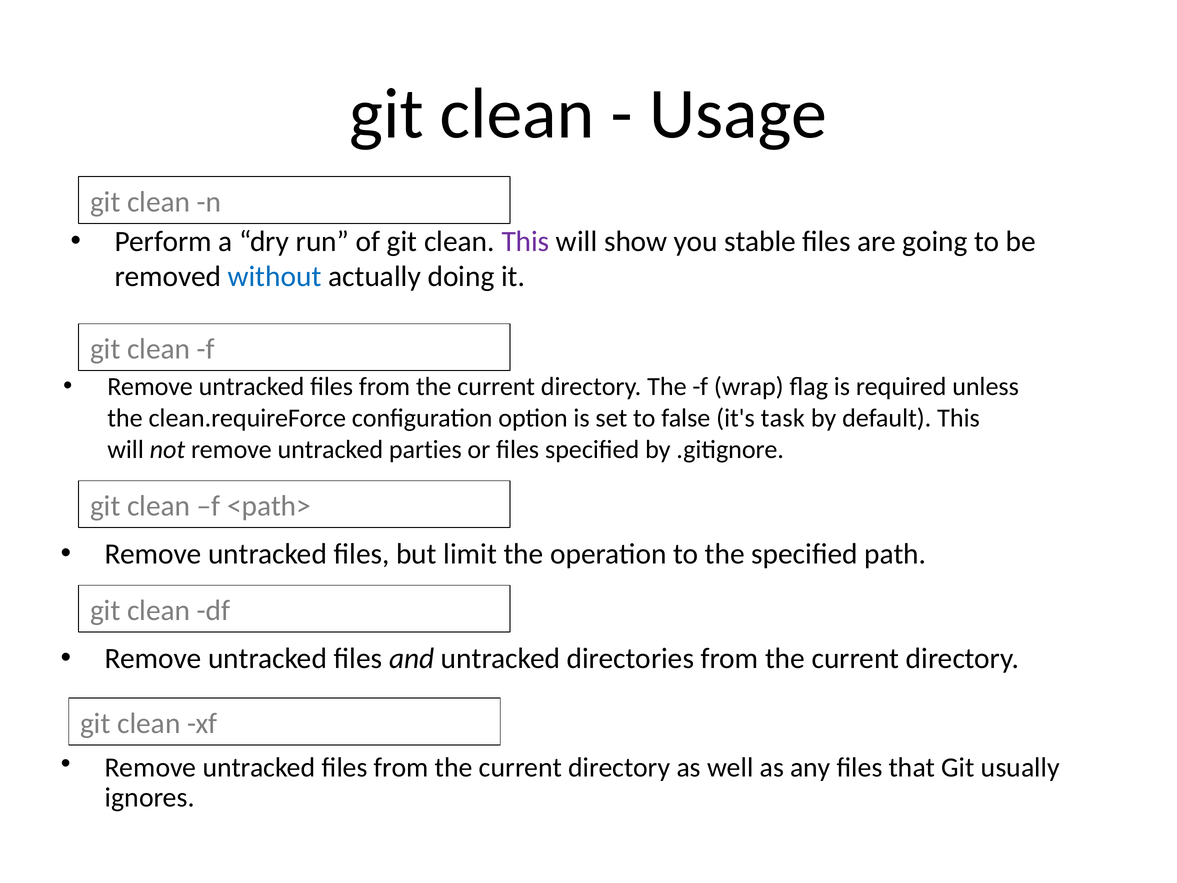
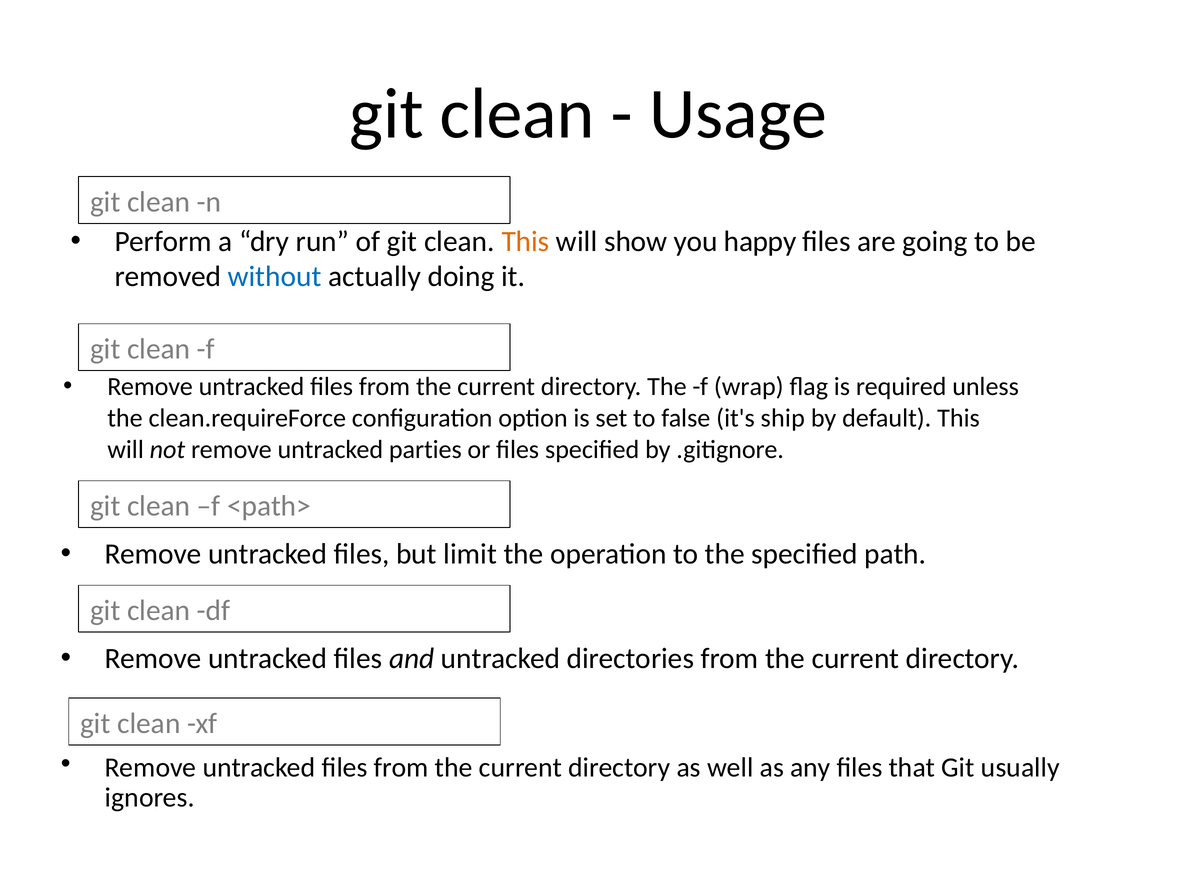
This colour: purple -> orange (526, 241)
stable: stable -> happy (760, 241)
task: task -> ship (783, 418)
